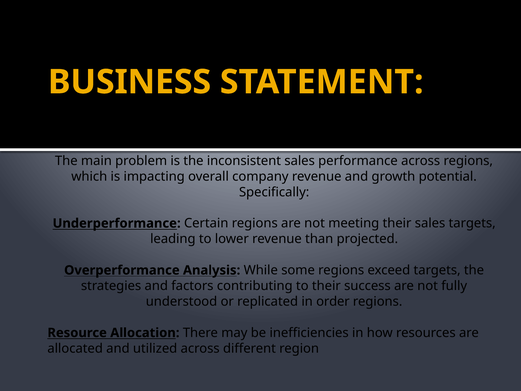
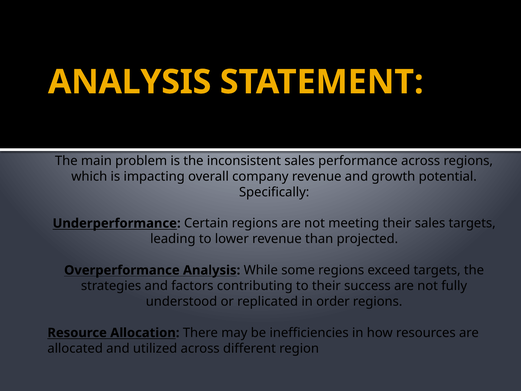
BUSINESS: BUSINESS -> ANALYSIS (130, 82)
